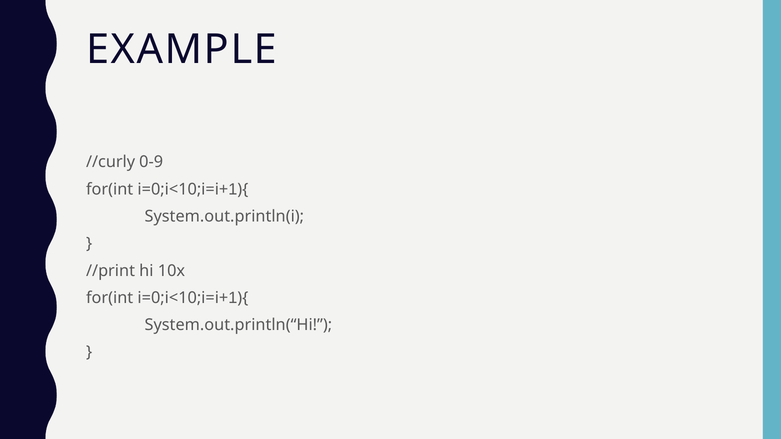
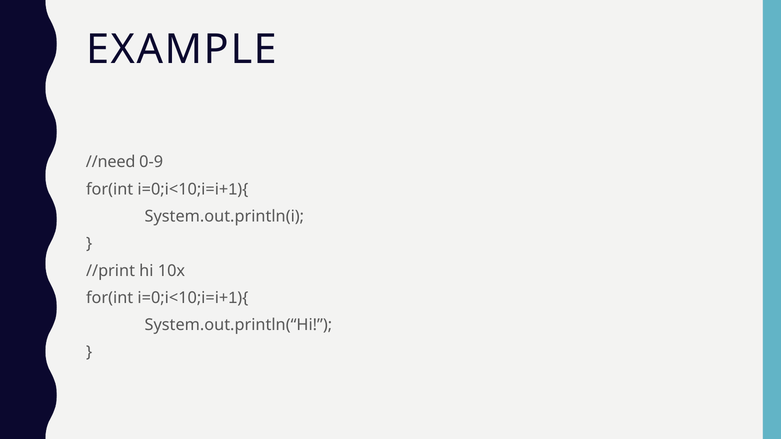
//curly: //curly -> //need (111, 162)
